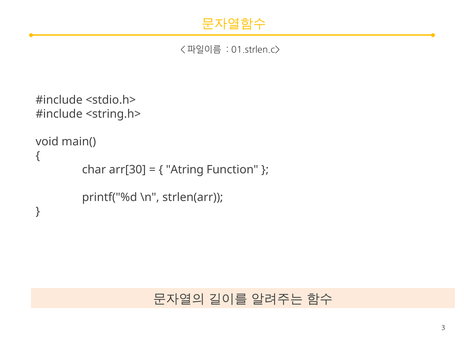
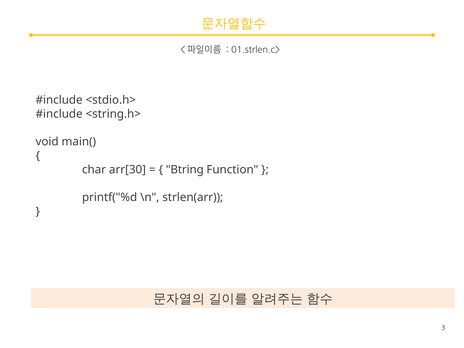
Atring: Atring -> Btring (185, 170)
